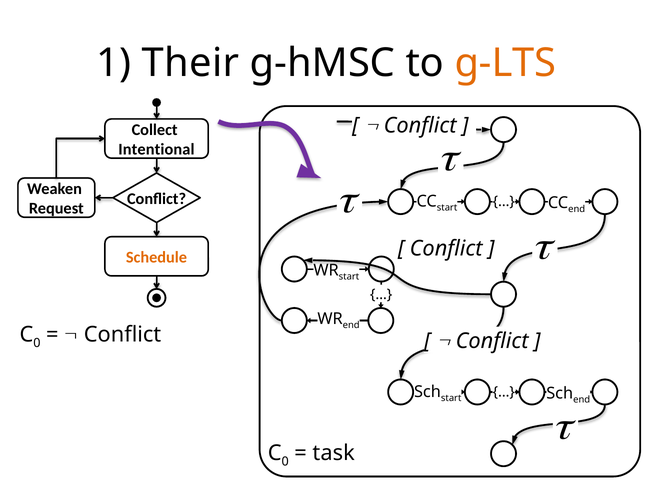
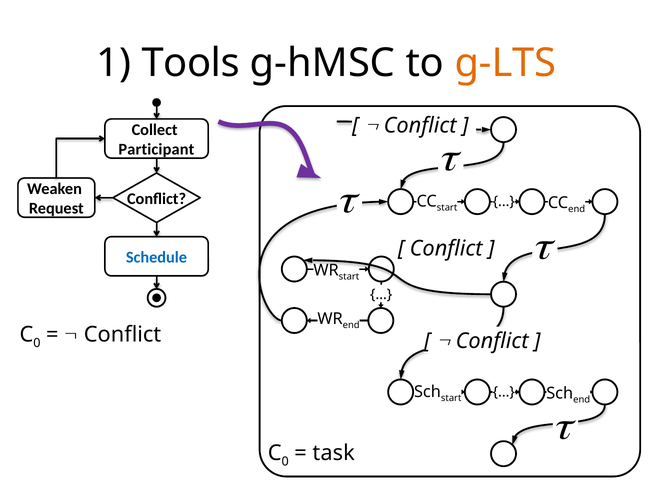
Their: Their -> Tools (191, 63)
Intentional: Intentional -> Participant (156, 149)
Schedule colour: orange -> blue (156, 257)
